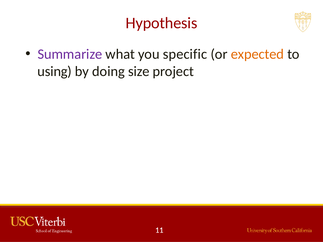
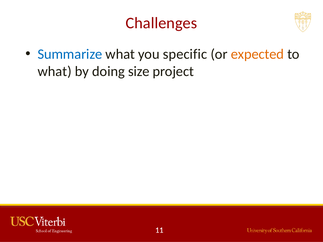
Hypothesis: Hypothesis -> Challenges (161, 23)
Summarize colour: purple -> blue (70, 54)
using: using -> what (55, 72)
